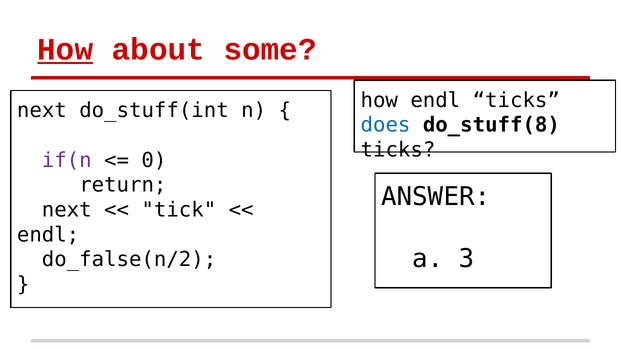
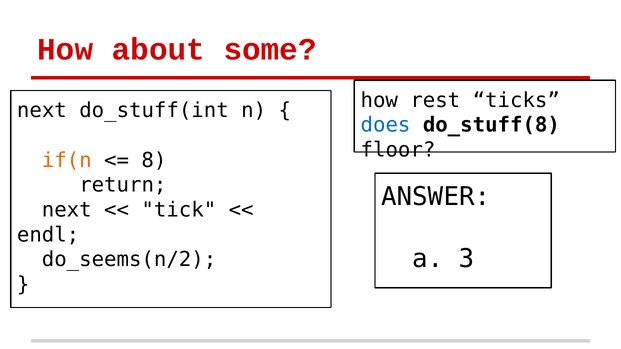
How underline: present -> none (65, 50)
how endl: endl -> rest (435, 100)
ticks: ticks -> floor (398, 150)
if(n colour: purple -> orange (67, 160)
0: 0 -> 8 (154, 160)
do_false(n/2: do_false(n/2 -> do_seems(n/2 (129, 260)
